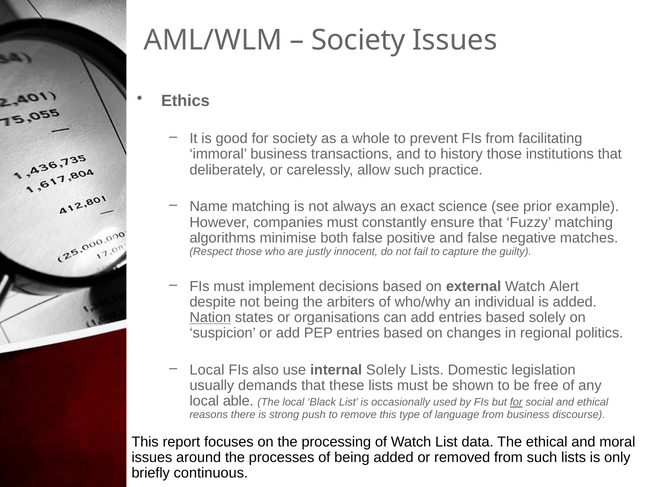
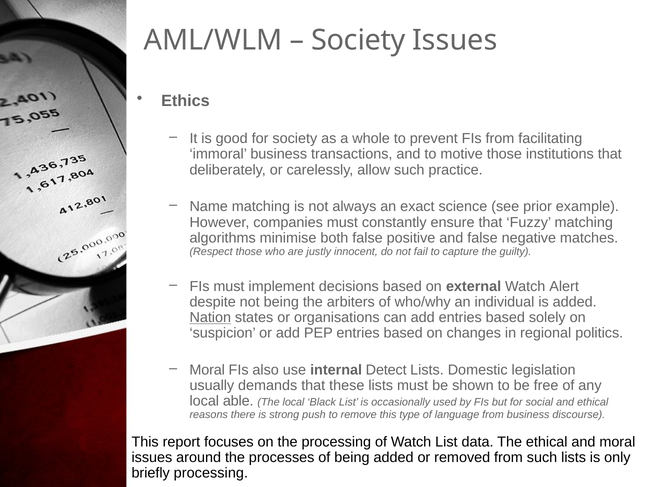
history: history -> motive (462, 154)
Local: Local -> Moral (207, 370)
internal Solely: Solely -> Detect (386, 370)
for underline: present -> none (516, 402)
briefly continuous: continuous -> processing (211, 473)
